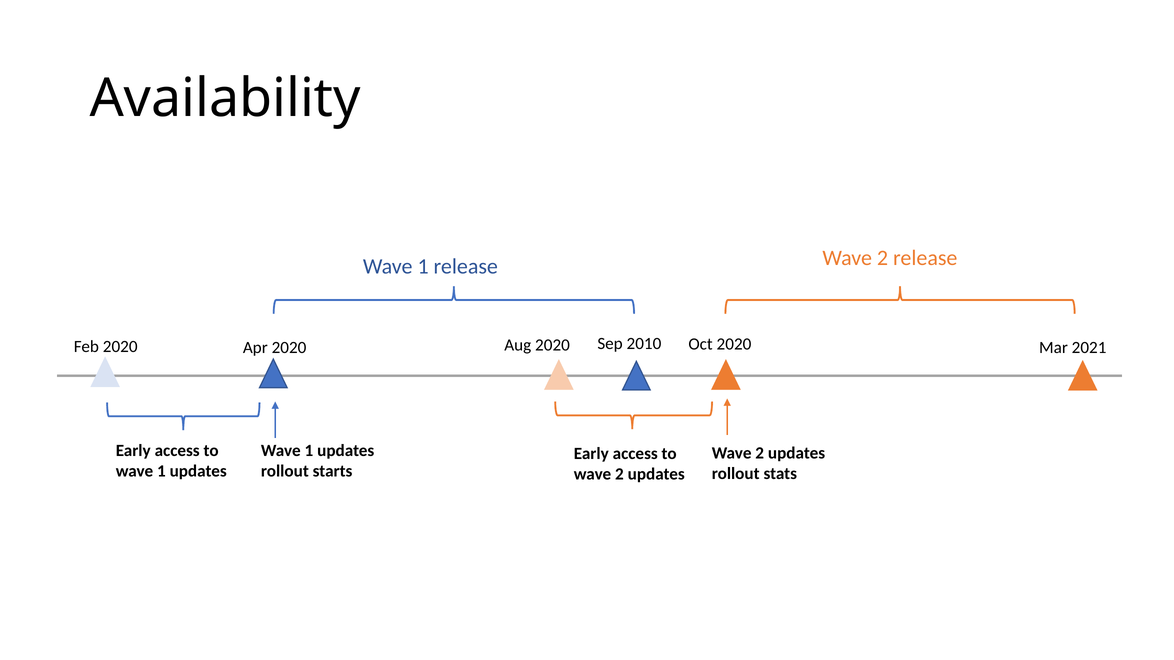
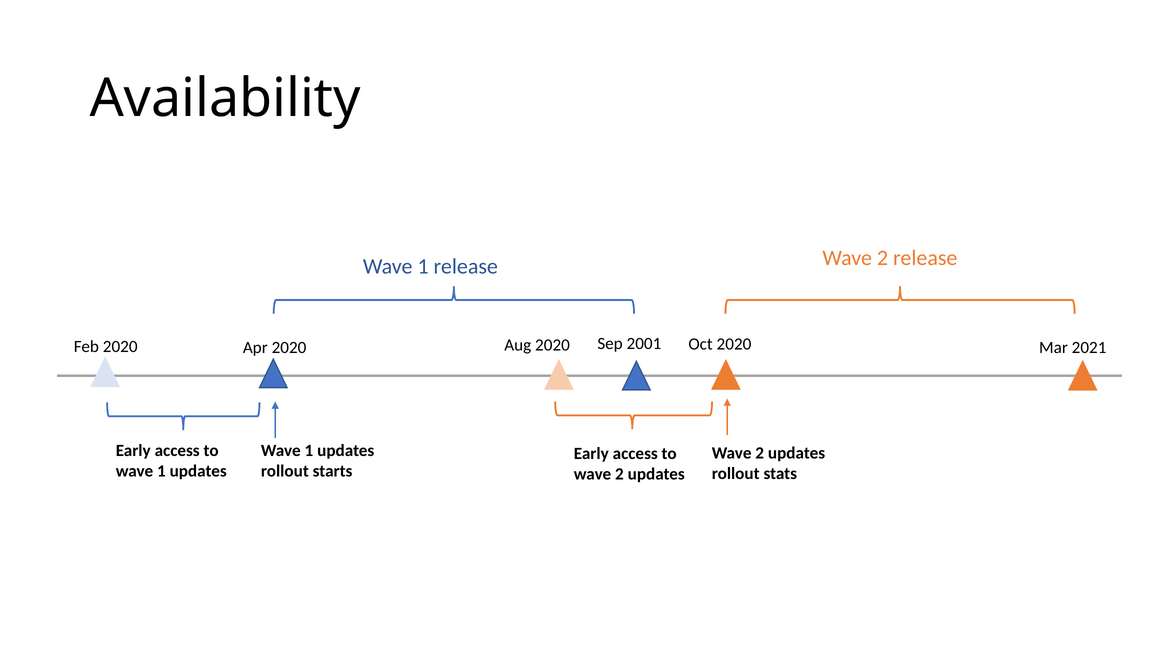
2010: 2010 -> 2001 (644, 344)
